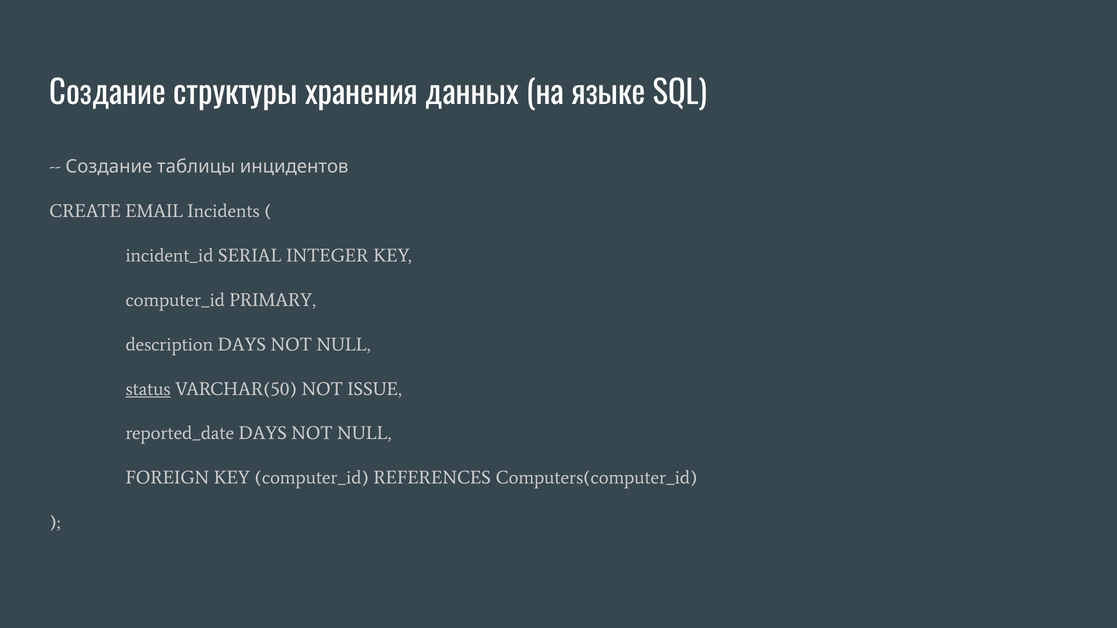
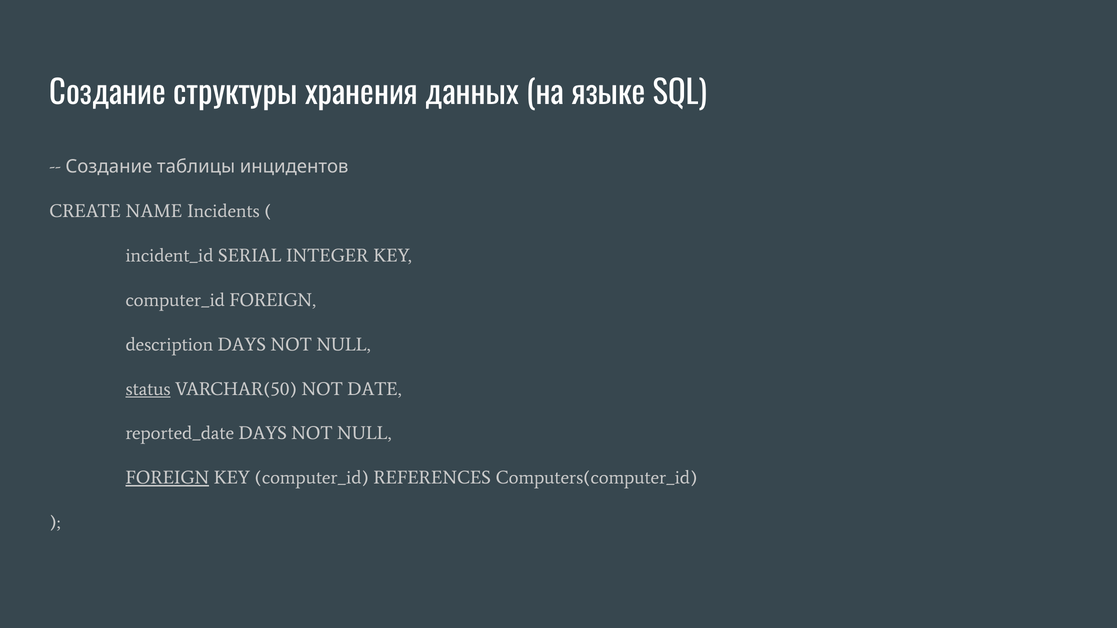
EMAIL: EMAIL -> NAME (154, 211)
computer_id PRIMARY: PRIMARY -> FOREIGN (273, 300)
ISSUE: ISSUE -> DATE (374, 389)
FOREIGN underline: none -> present (167, 478)
